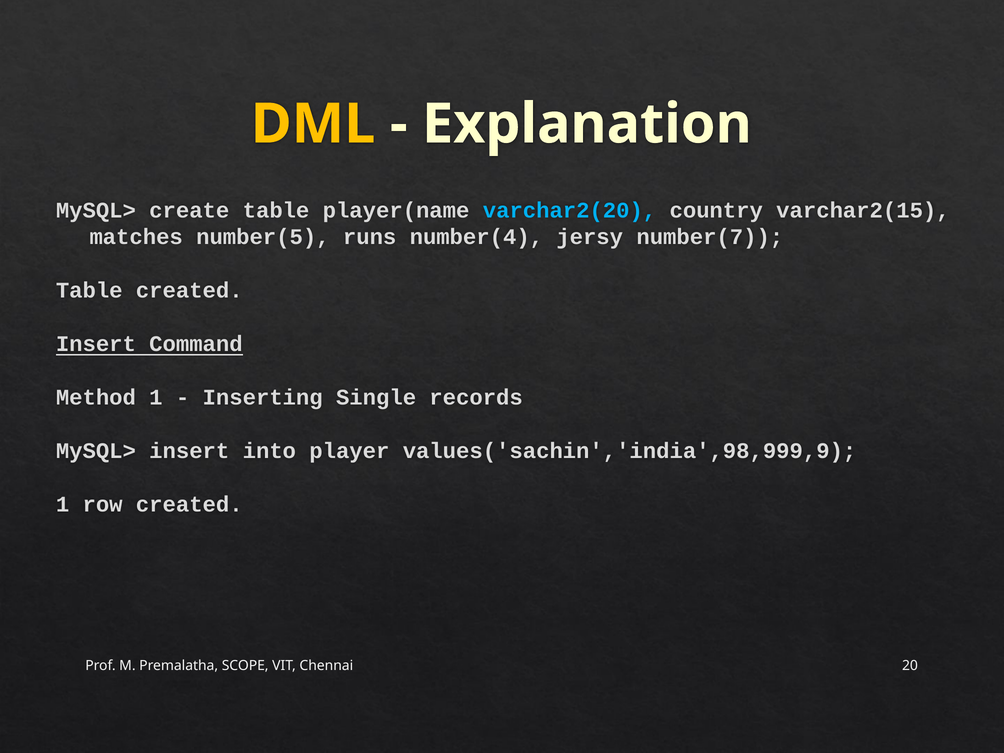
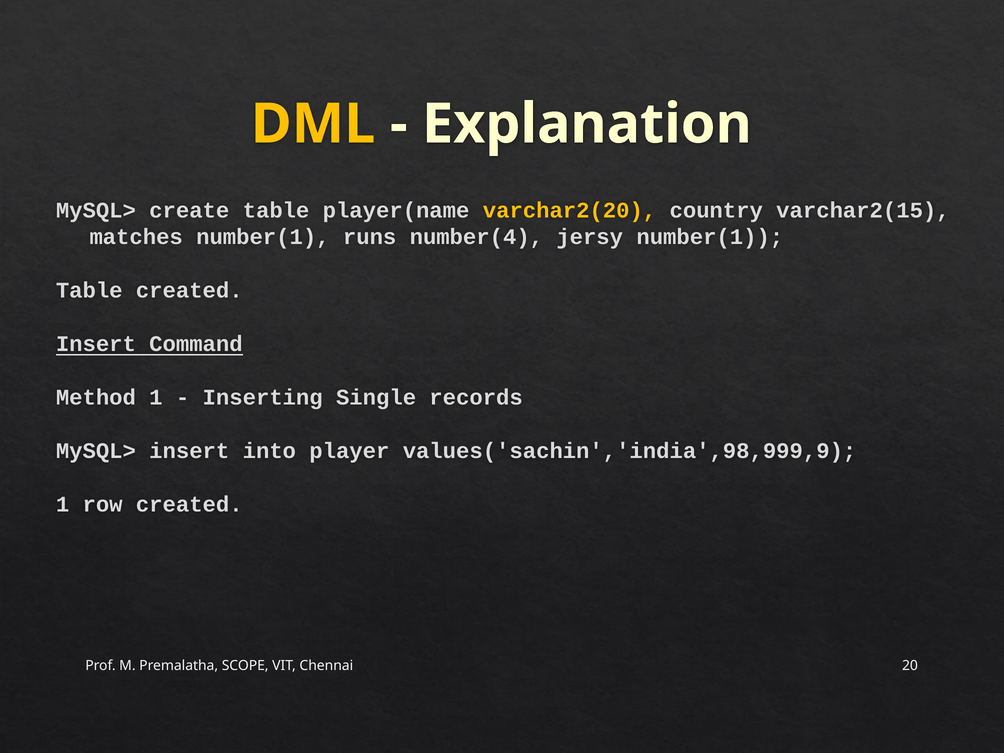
varchar2(20 colour: light blue -> yellow (570, 210)
matches number(5: number(5 -> number(1 (263, 237)
jersy number(7: number(7 -> number(1 (710, 237)
